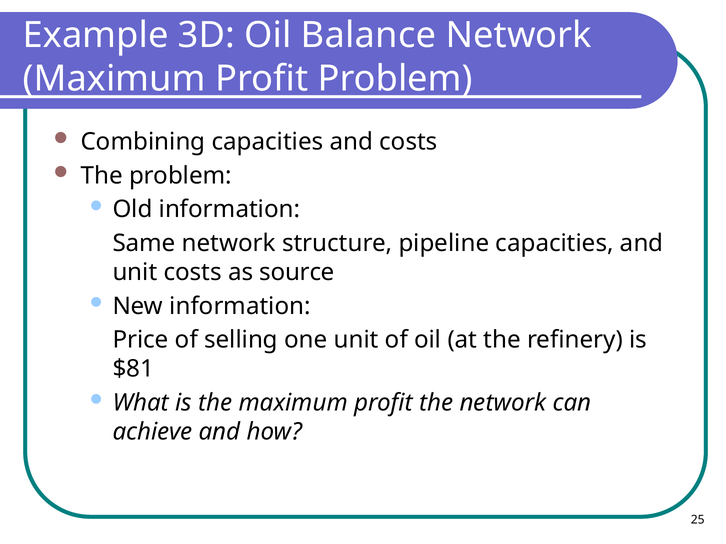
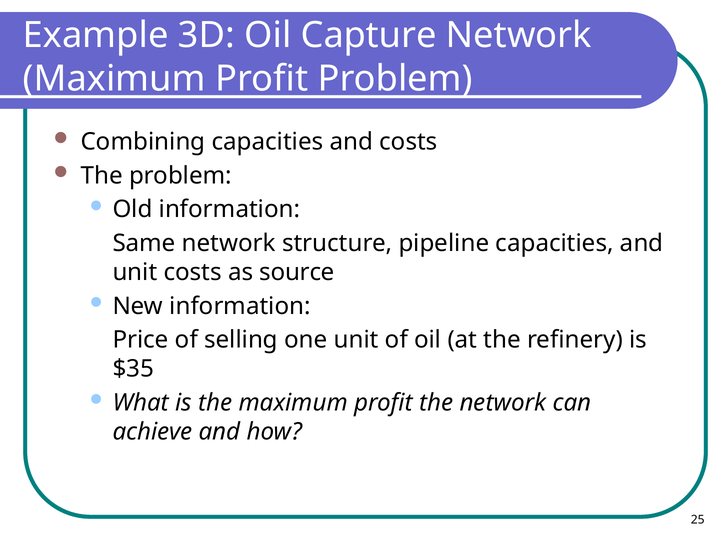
Balance: Balance -> Capture (369, 35)
$81: $81 -> $35 (133, 369)
